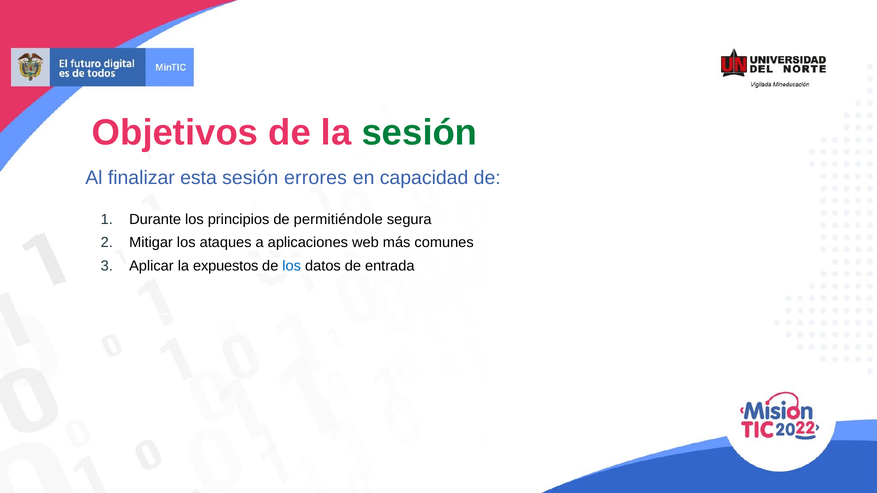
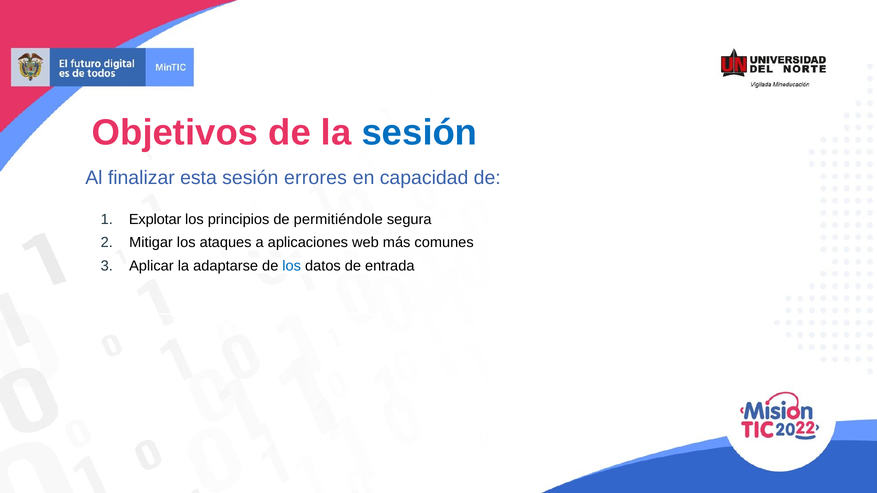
sesión colour: green -> blue (419, 133)
Durante: Durante -> Explotar (155, 220)
expuestos: expuestos -> adaptarse (226, 266)
